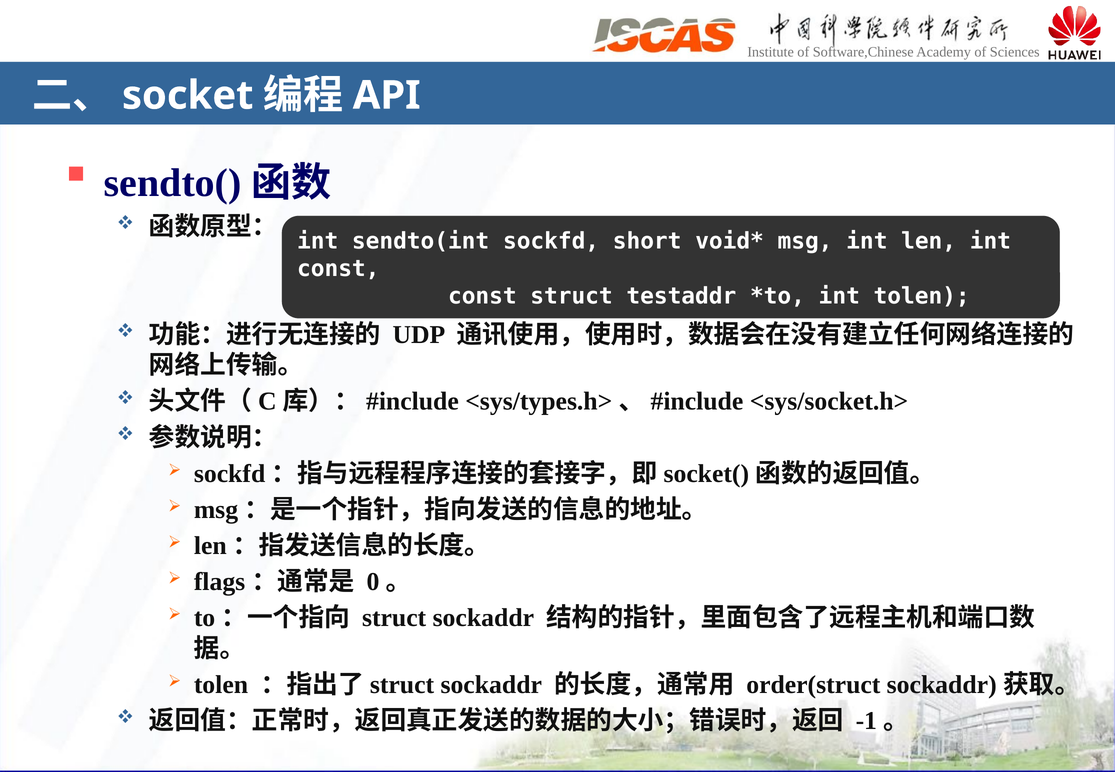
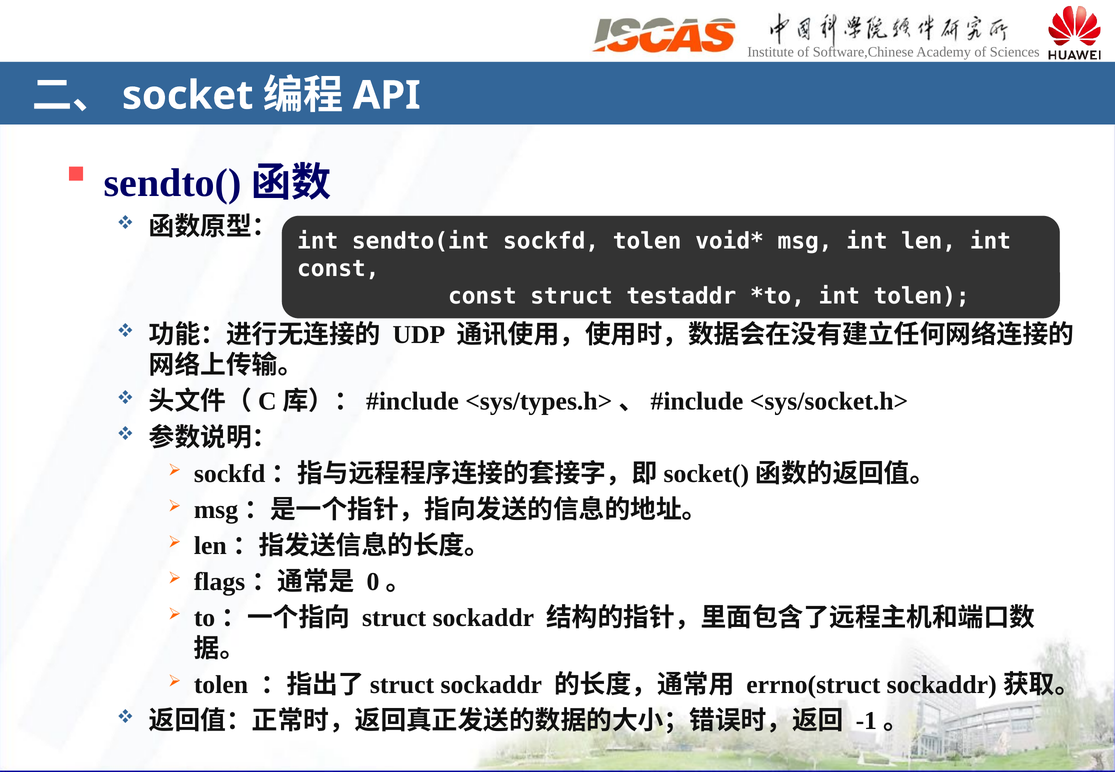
sockfd short: short -> tolen (647, 241)
order(struct: order(struct -> errno(struct (813, 684)
